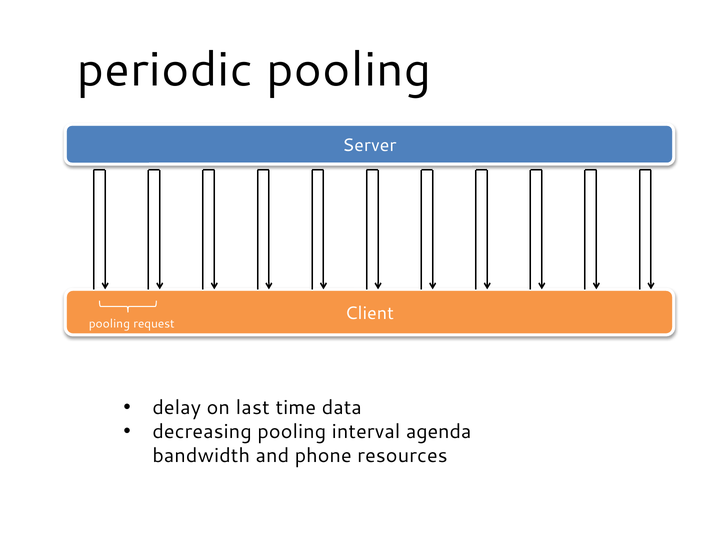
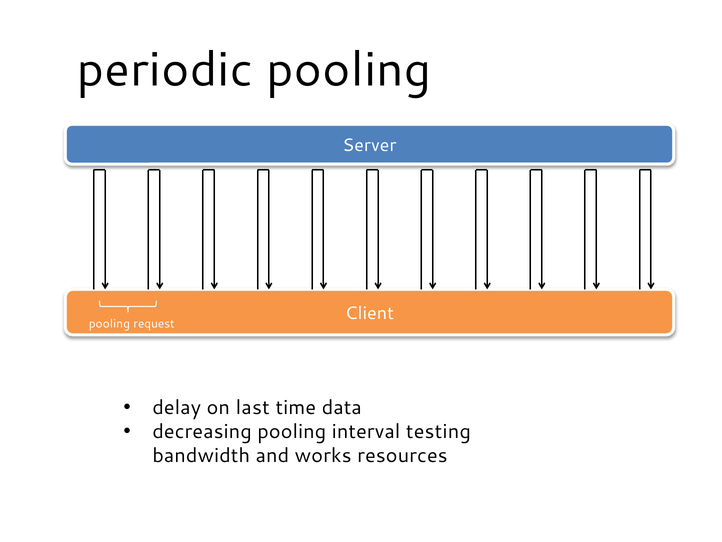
agenda: agenda -> testing (438, 431)
phone: phone -> works (323, 455)
